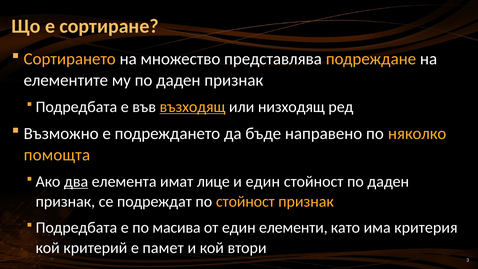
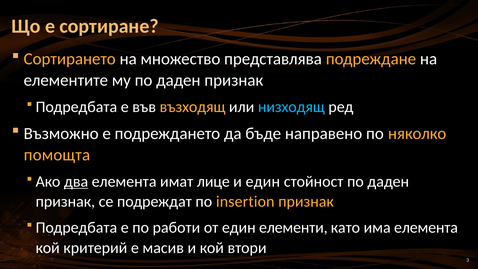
възходящ underline: present -> none (193, 107)
низходящ colour: white -> light blue (291, 107)
по стойност: стойност -> insertion (245, 202)
масива: масива -> работи (176, 228)
има критерия: критерия -> елемента (426, 228)
памет: памет -> масив (163, 248)
